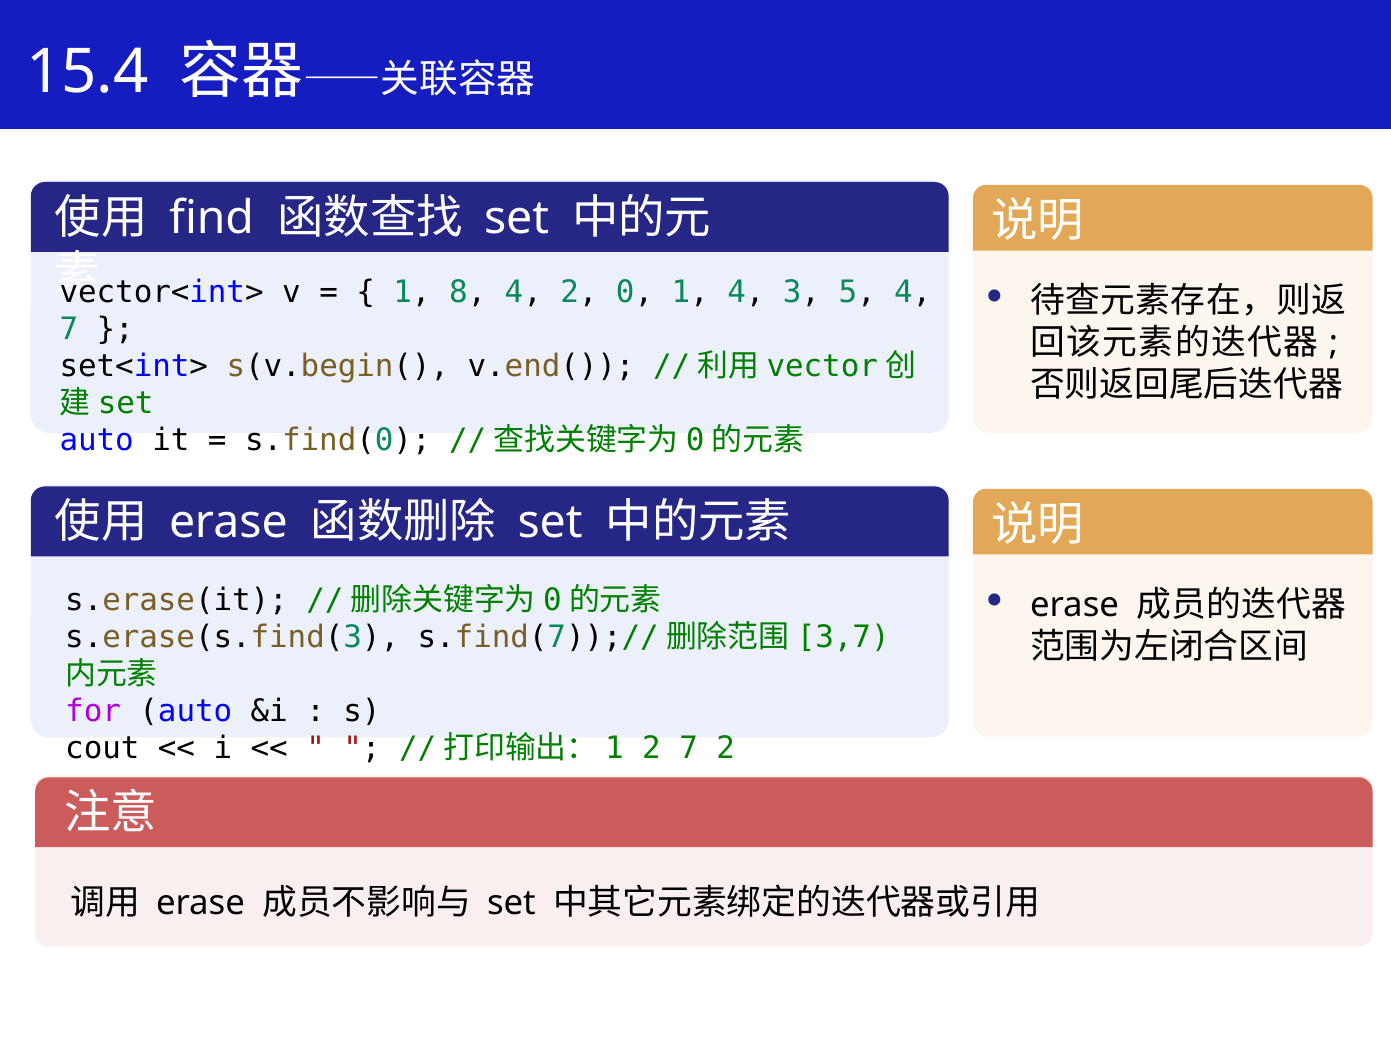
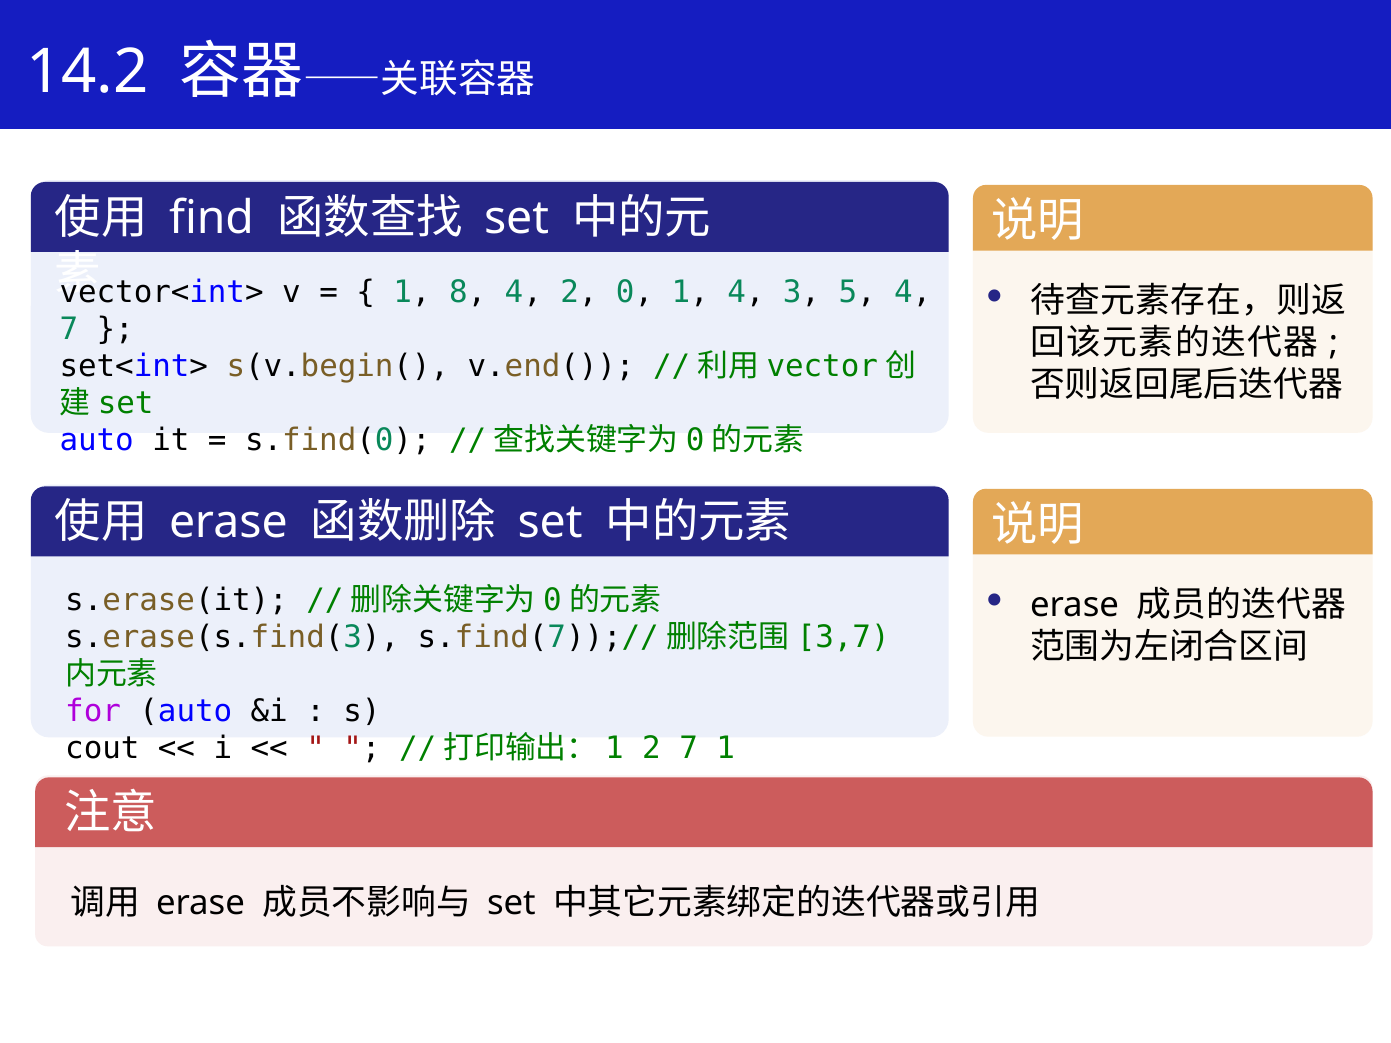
15.4: 15.4 -> 14.2 (87, 72)
7 2: 2 -> 1 (726, 749)
